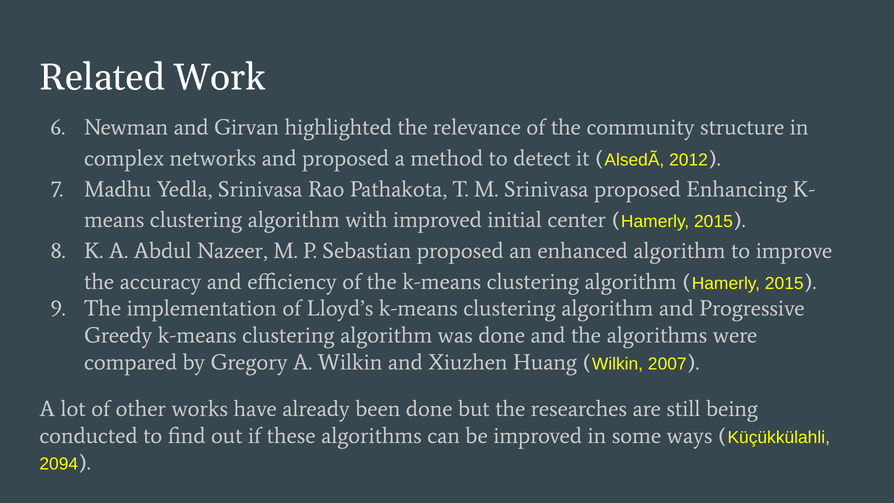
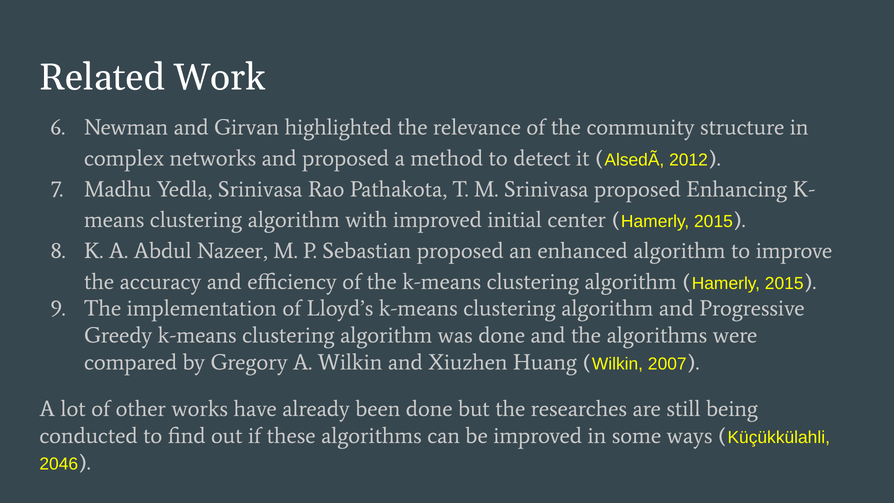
2094: 2094 -> 2046 (59, 464)
